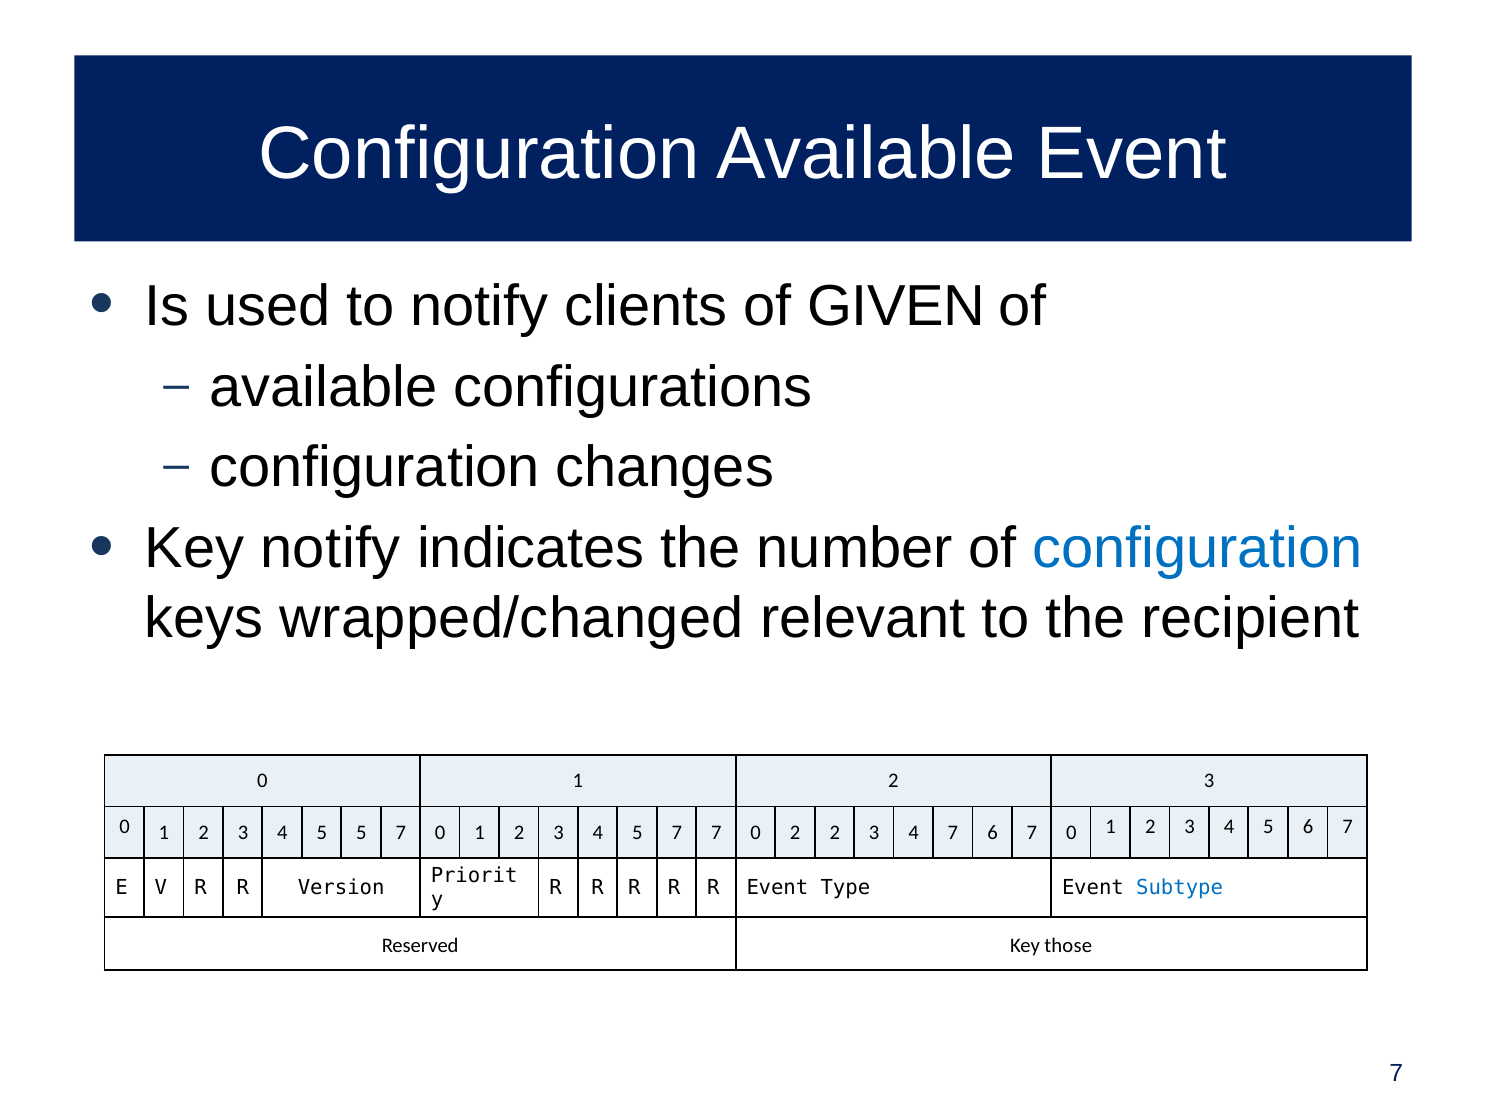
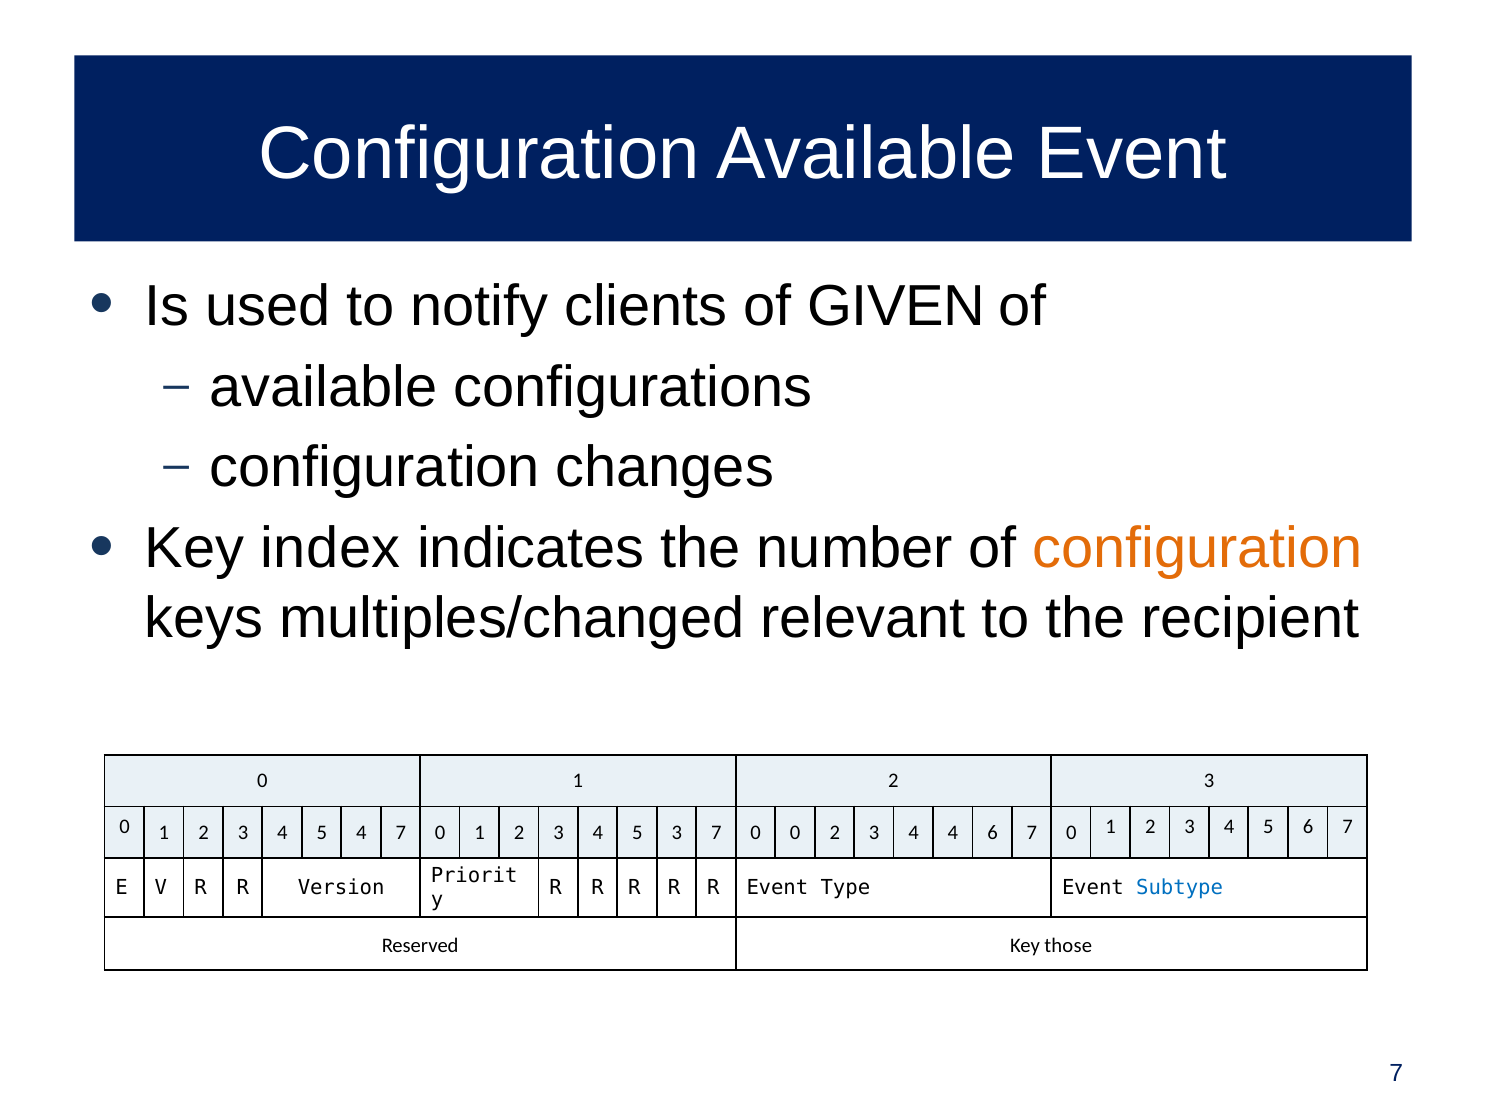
Key notify: notify -> index (330, 548)
configuration colour: blue -> orange (1197, 548)
wrapped/changed: wrapped/changed -> multiples/changed (512, 618)
5 5: 5 -> 4 (361, 832)
4 5 7: 7 -> 3 (677, 832)
0 2: 2 -> 0 (795, 832)
4 7: 7 -> 4 (953, 832)
